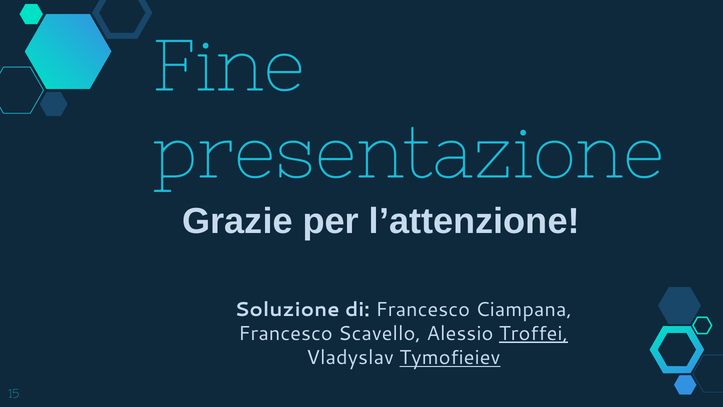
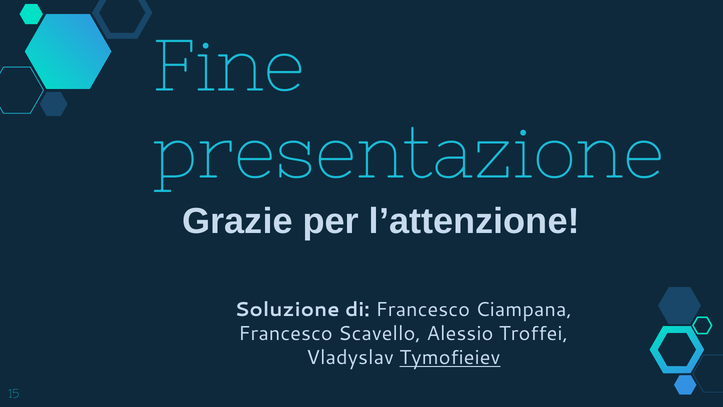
Troffei underline: present -> none (534, 333)
